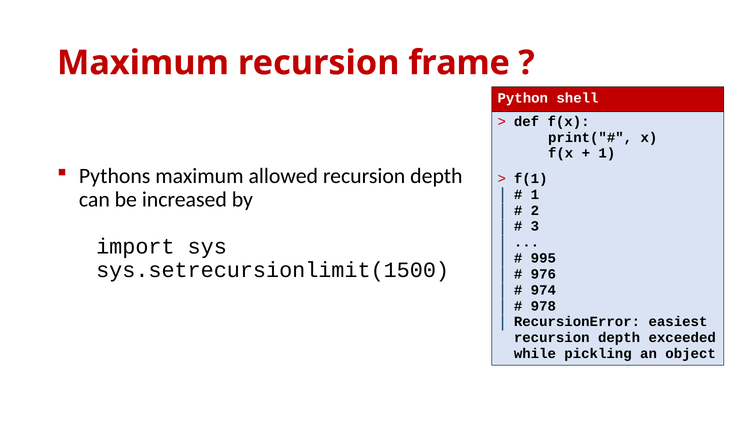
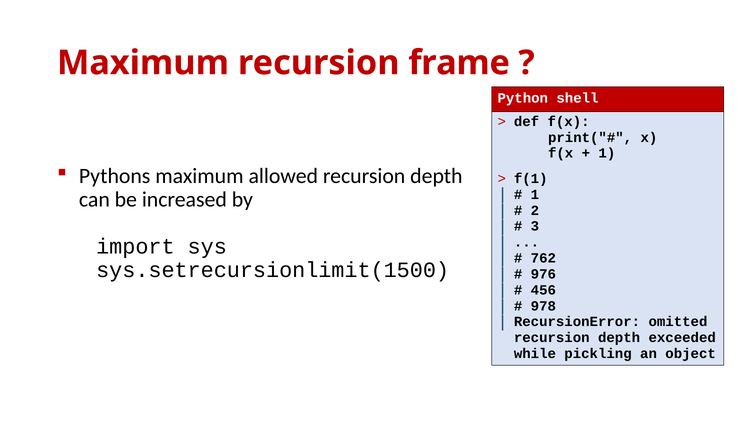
995: 995 -> 762 (543, 258)
974: 974 -> 456 (543, 290)
easiest: easiest -> omitted (678, 322)
